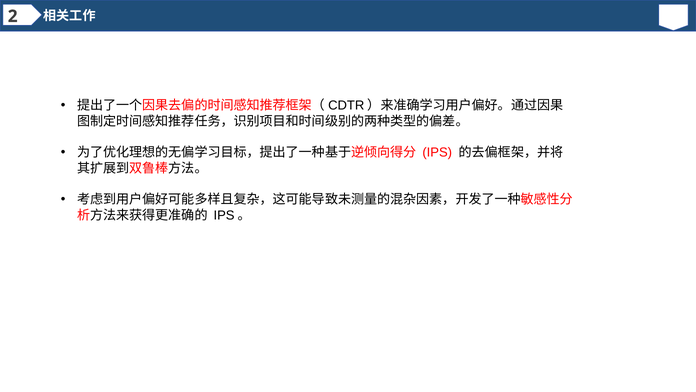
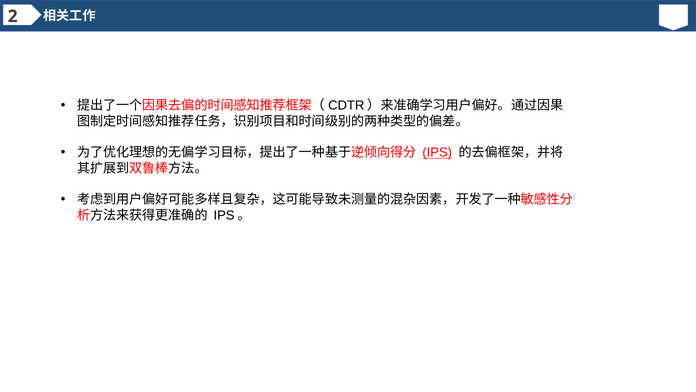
IPS underline: none -> present (437, 152)
